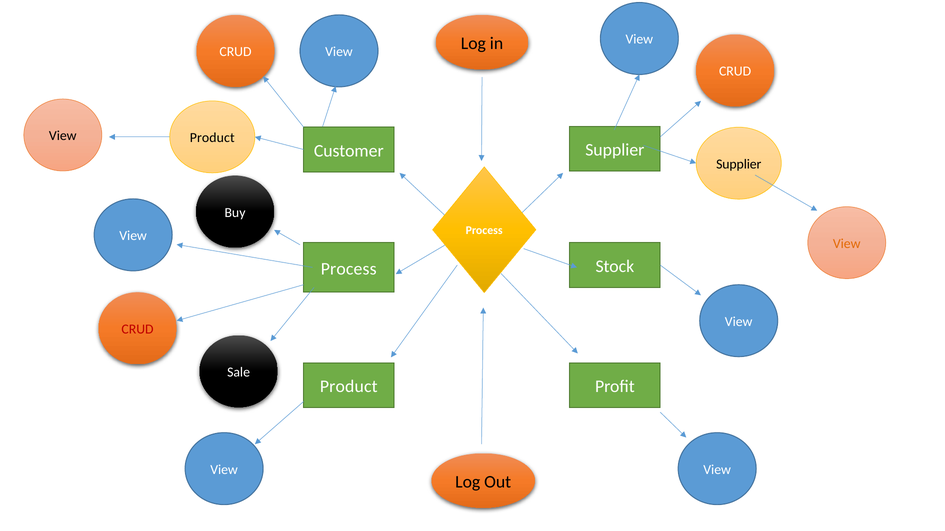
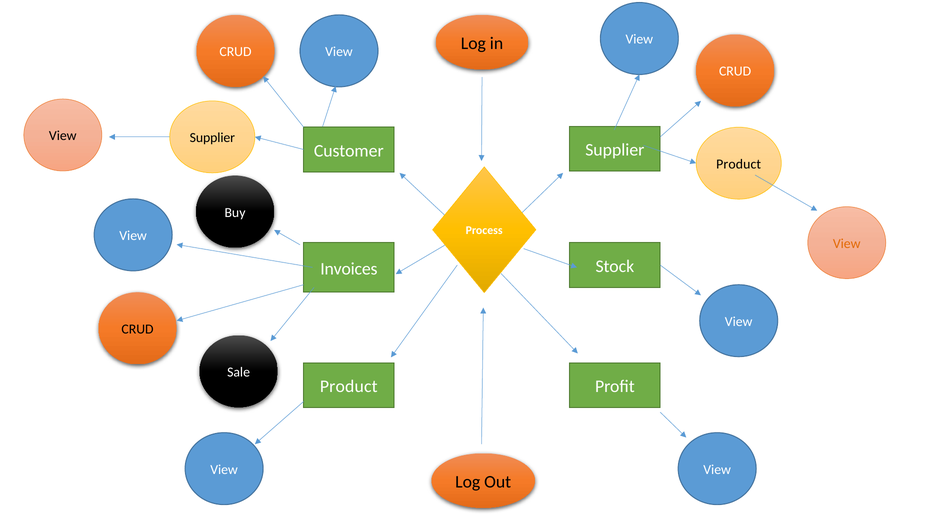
Product: Product -> Supplier (212, 138)
Supplier: Supplier -> Product (739, 164)
Process: Process -> Invoices (349, 269)
CRUD colour: red -> black (138, 329)
